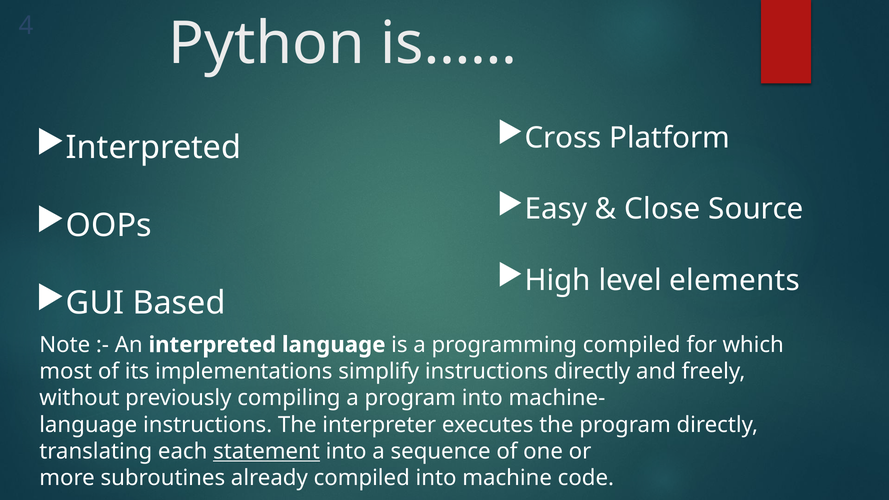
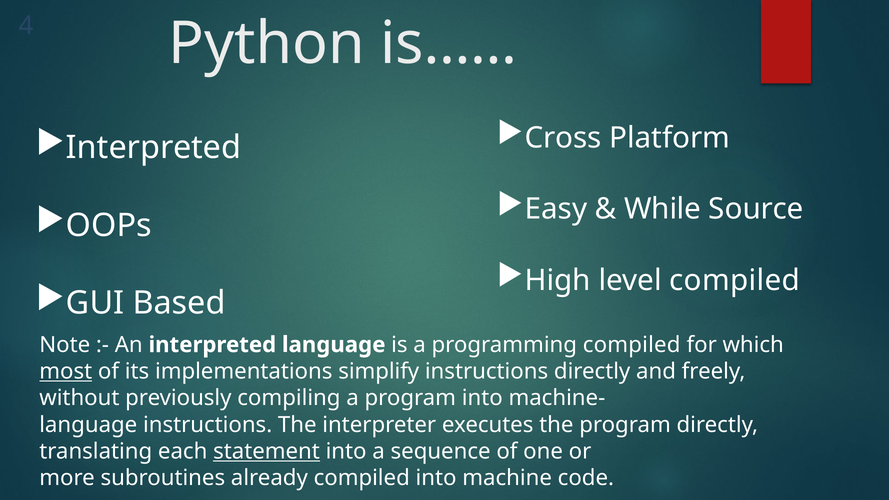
Close: Close -> While (663, 209)
level elements: elements -> compiled (735, 280)
most underline: none -> present (66, 371)
